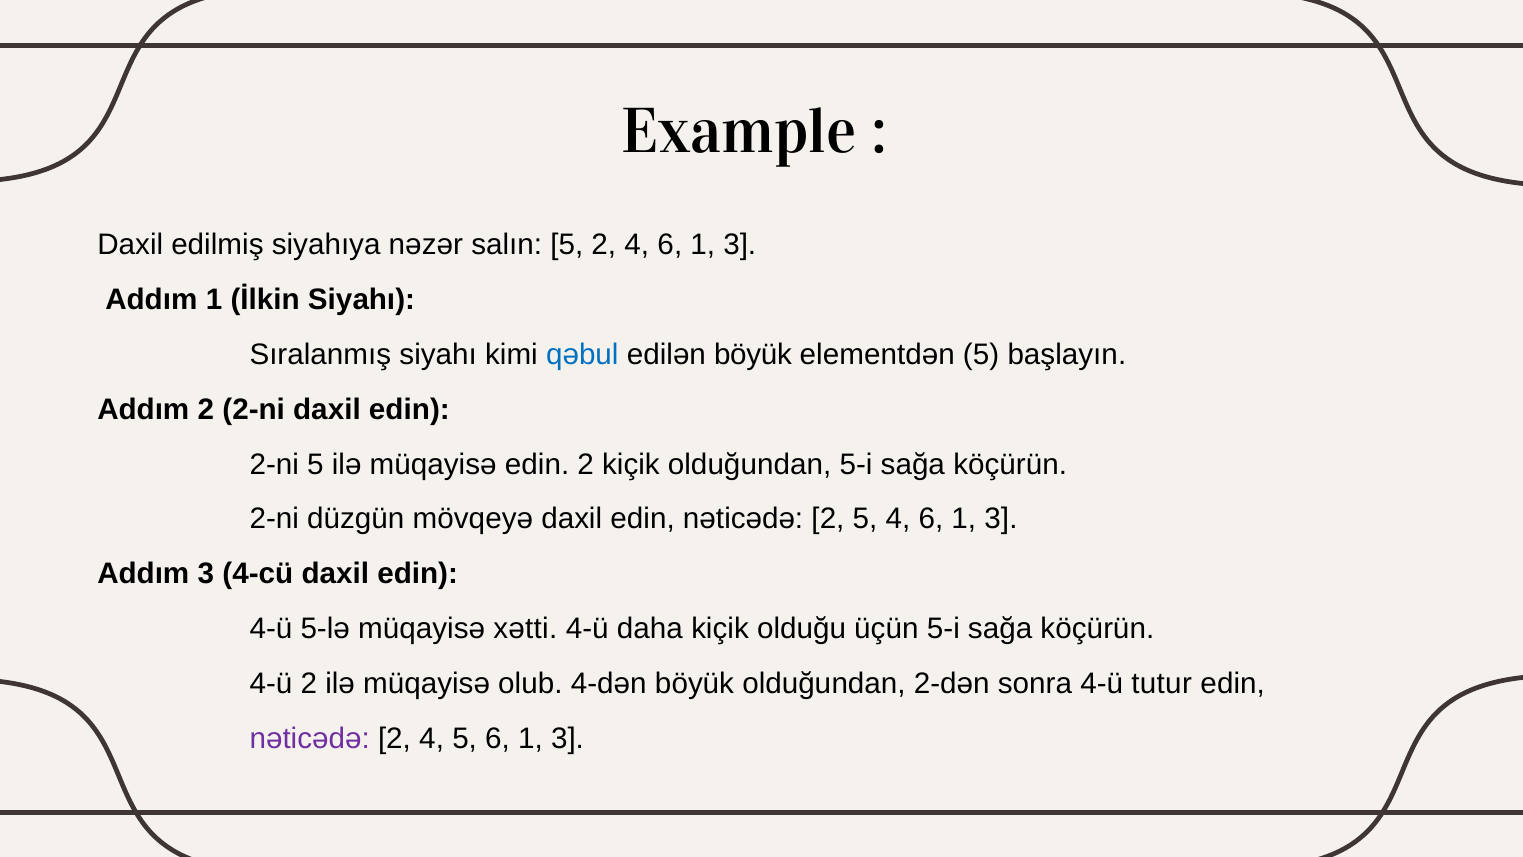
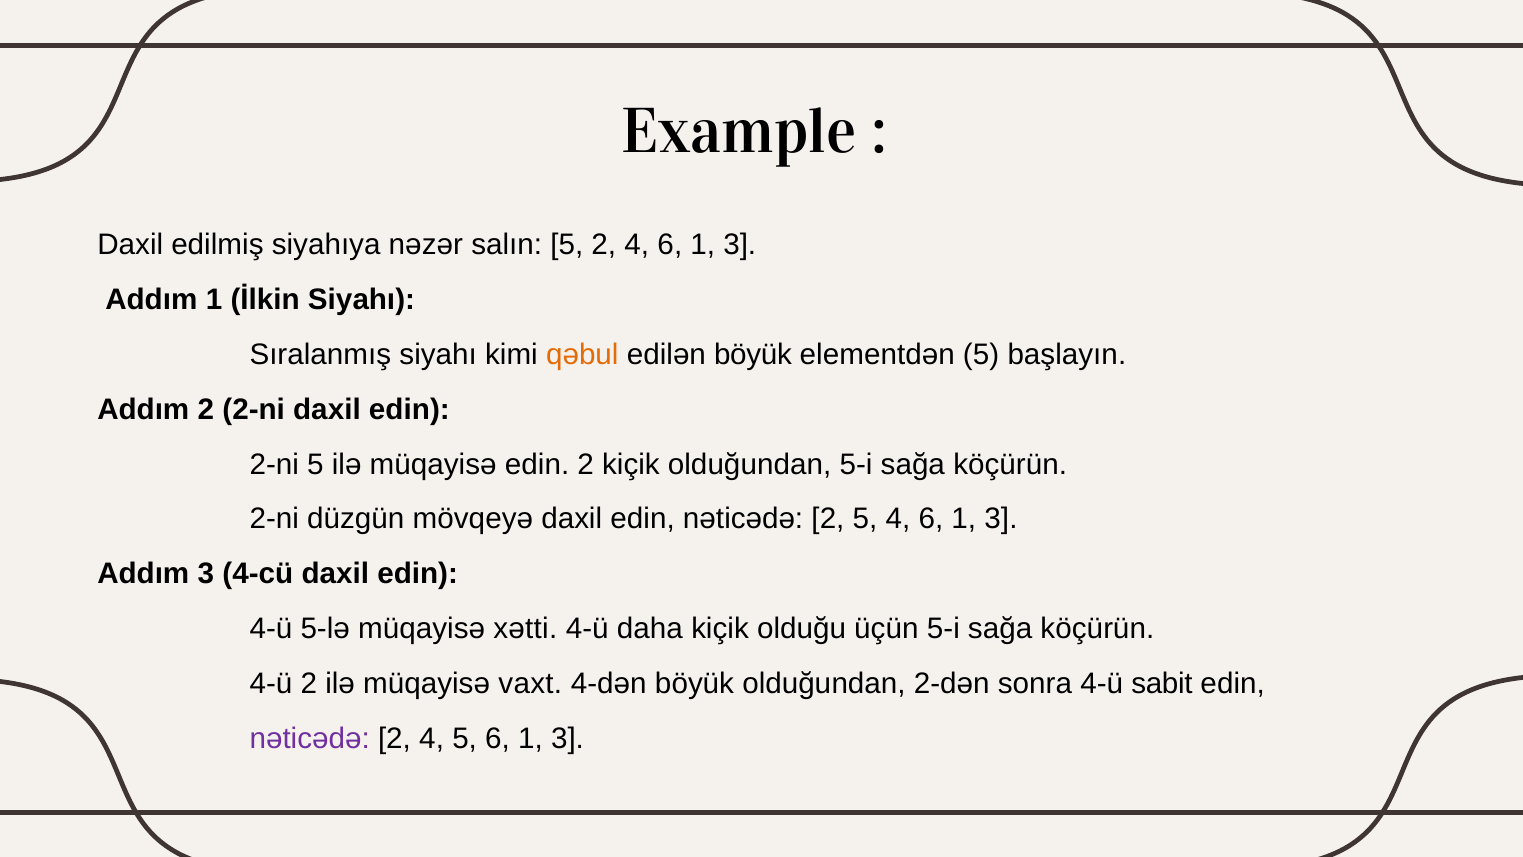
qəbul colour: blue -> orange (582, 354)
olub: olub -> vaxt (530, 684)
tutur: tutur -> sabit (1162, 684)
